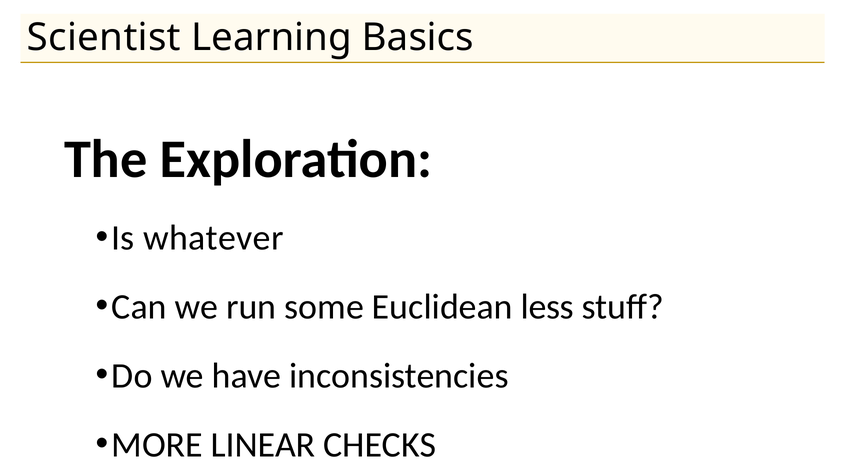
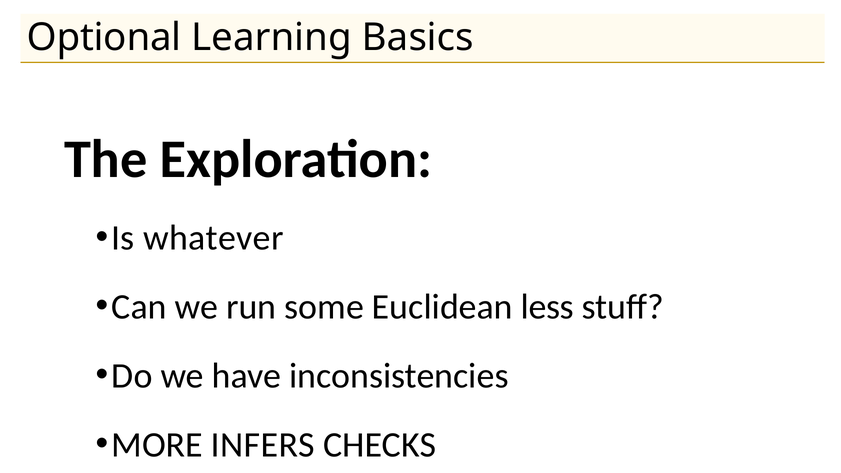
Scientist: Scientist -> Optional (104, 38)
LINEAR: LINEAR -> INFERS (263, 445)
